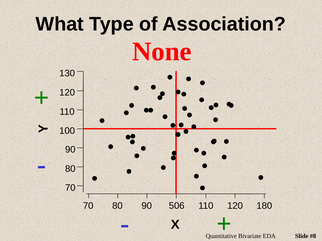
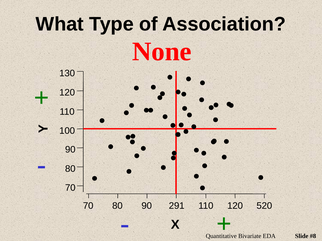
506: 506 -> 291 (177, 206)
180: 180 -> 520 (264, 206)
